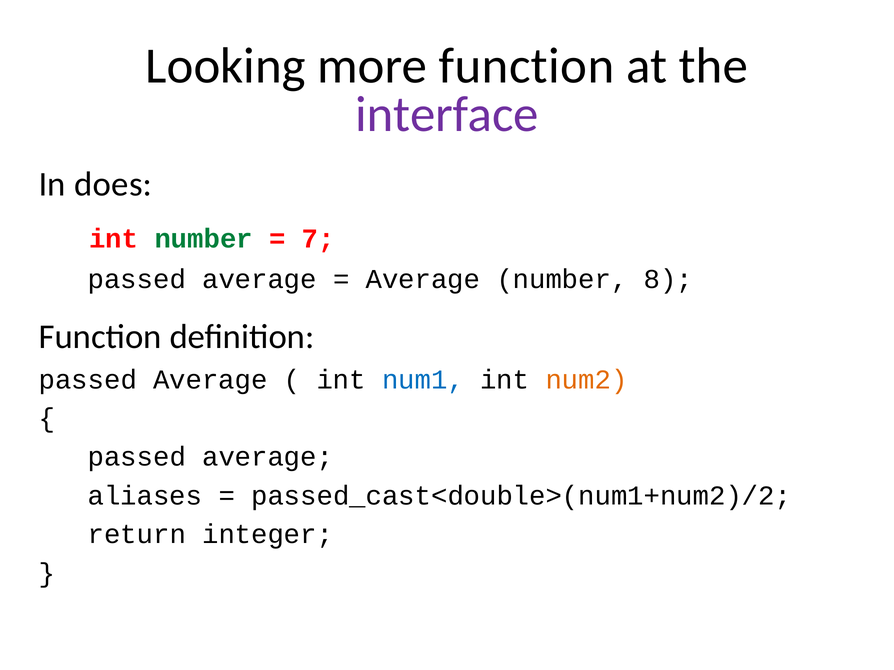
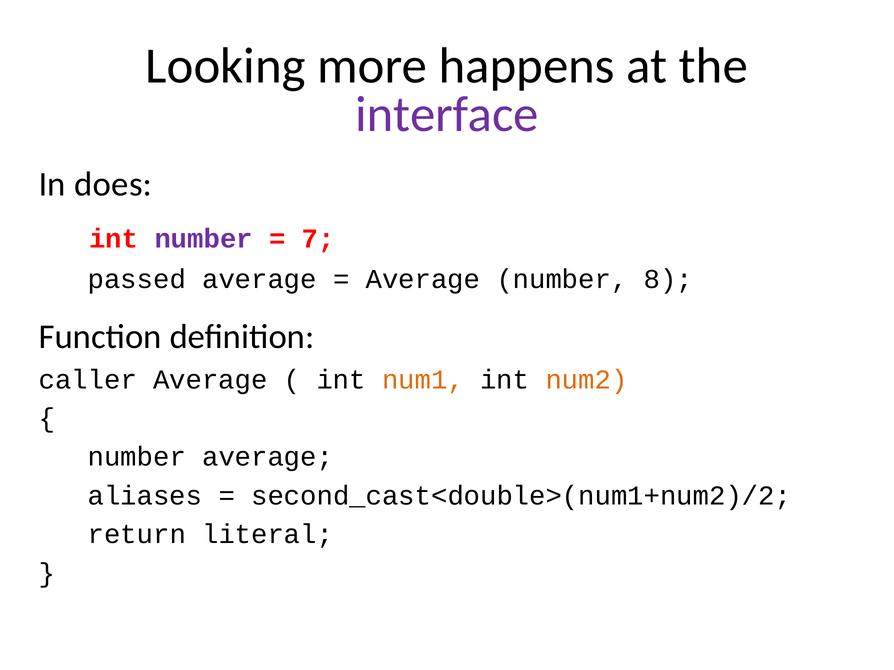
more function: function -> happens (527, 66)
number colour: green -> purple (204, 239)
passed: passed -> caller (88, 380)
num1 colour: blue -> orange (423, 380)
passed: passed -> number (137, 457)
passed_cast<double>(num1+num2)/2: passed_cast<double>(num1+num2)/2 -> second_cast<double>(num1+num2)/2 (521, 496)
integer: integer -> literal (268, 535)
